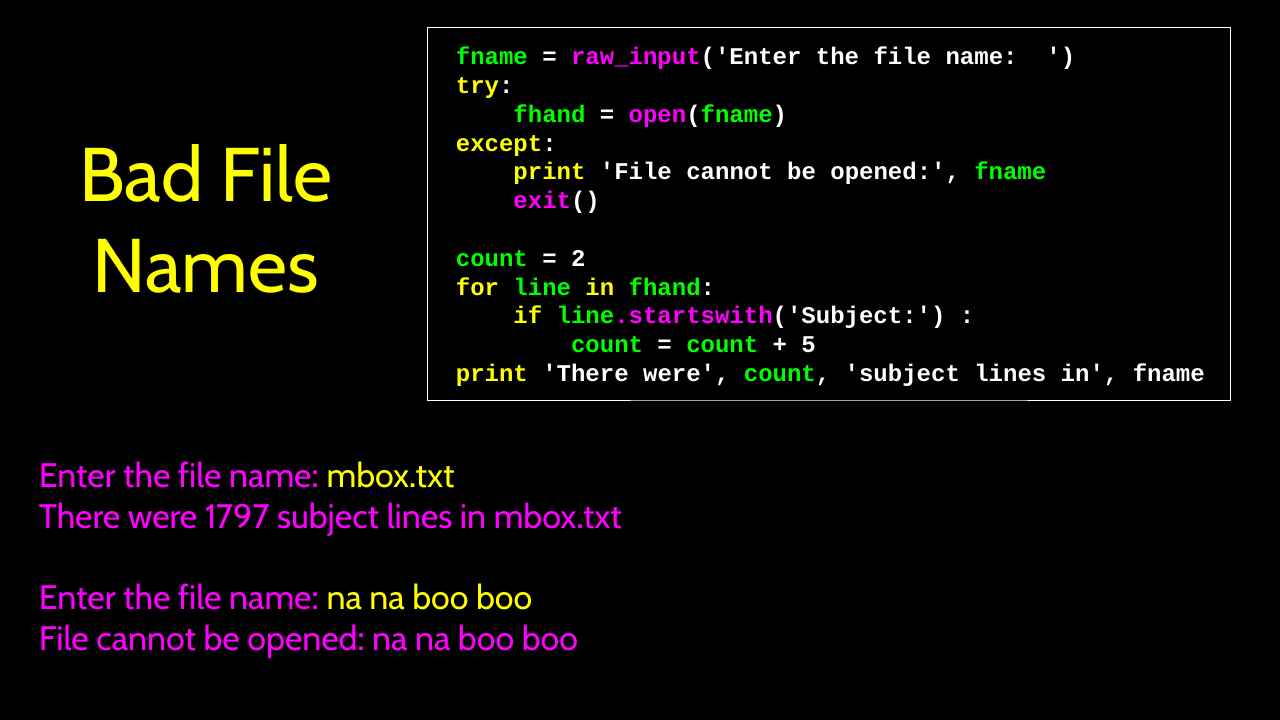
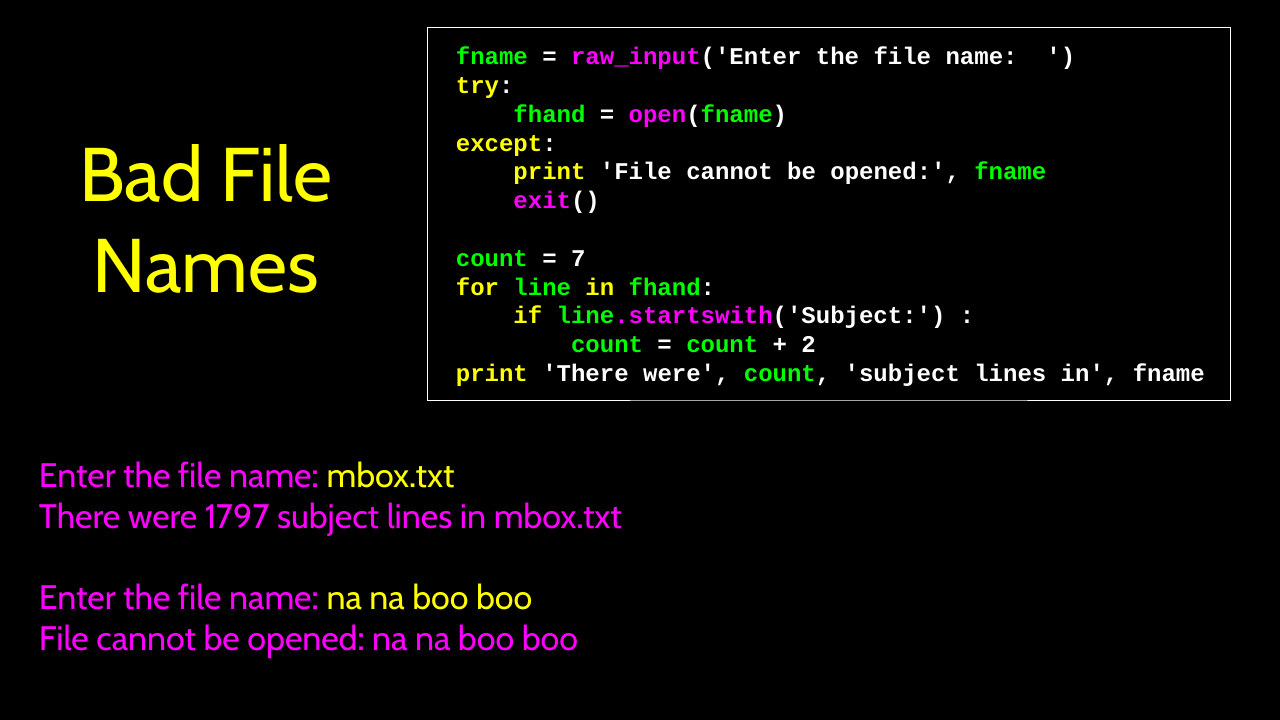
2: 2 -> 7 (578, 258)
5: 5 -> 2 (809, 345)
